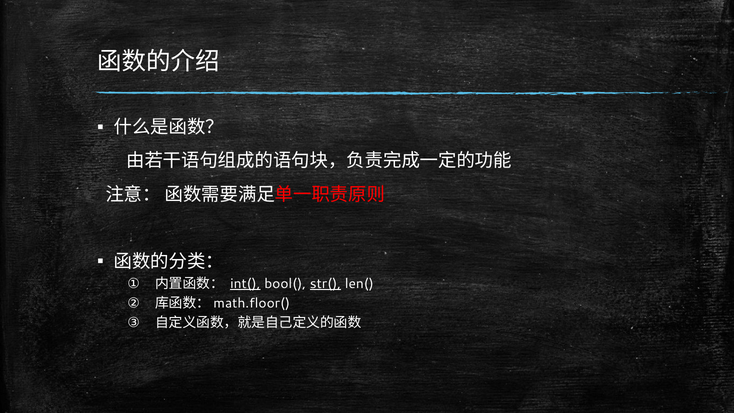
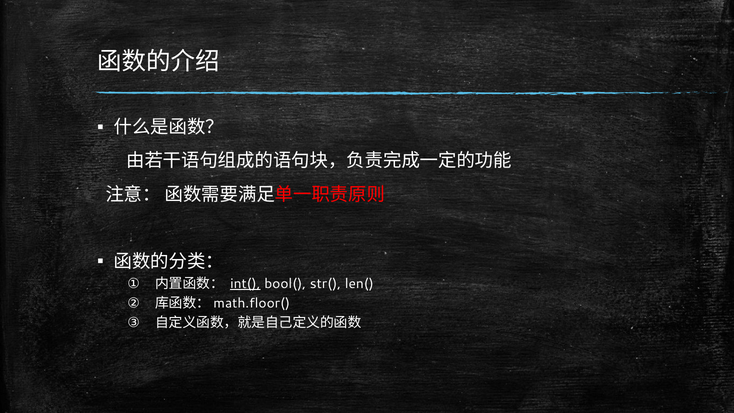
str( underline: present -> none (325, 284)
